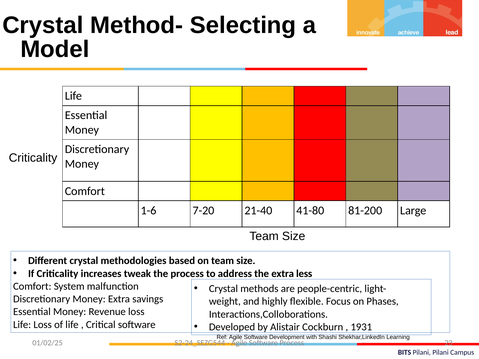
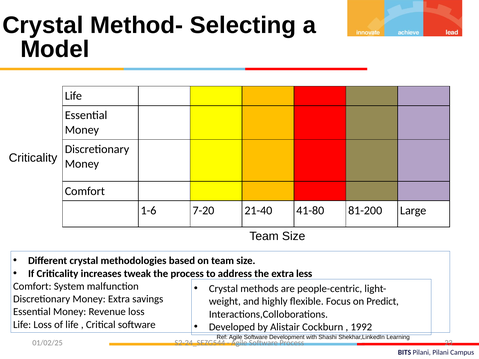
Phases: Phases -> Predict (383, 302)
1931: 1931 -> 1992 (361, 327)
